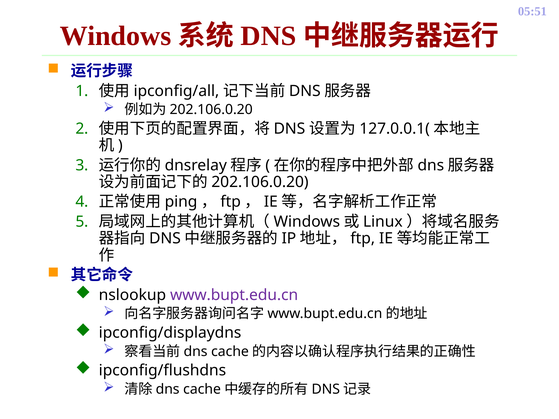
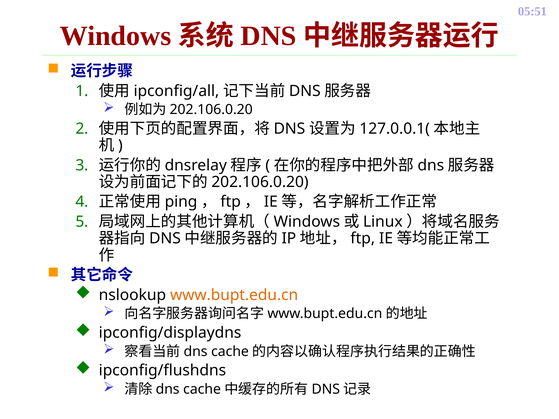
www.bupt.edu.cn colour: purple -> orange (234, 295)
